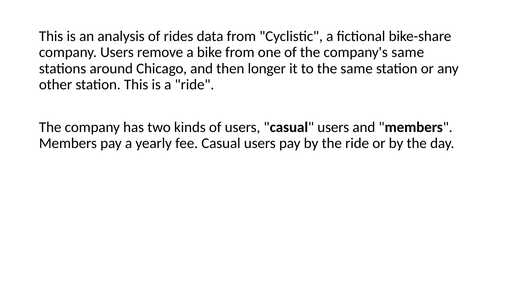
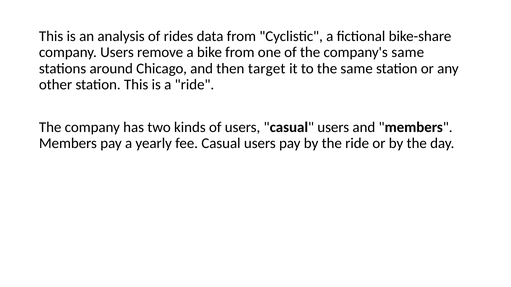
longer: longer -> target (267, 69)
